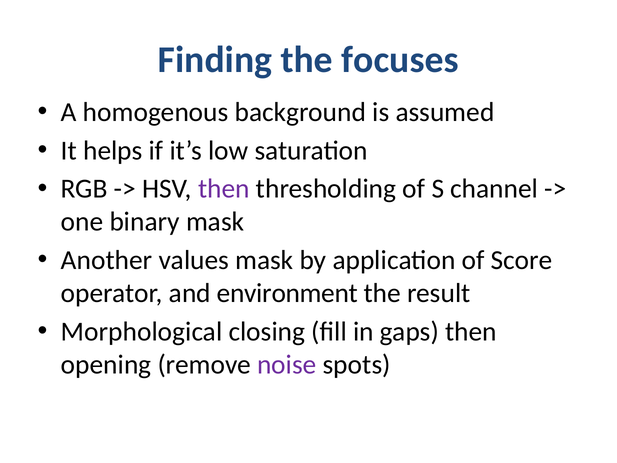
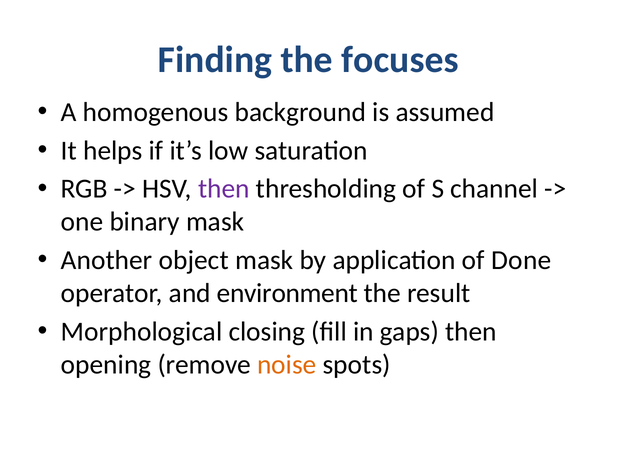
values: values -> object (194, 260)
Score: Score -> Done (521, 260)
noise colour: purple -> orange (287, 364)
